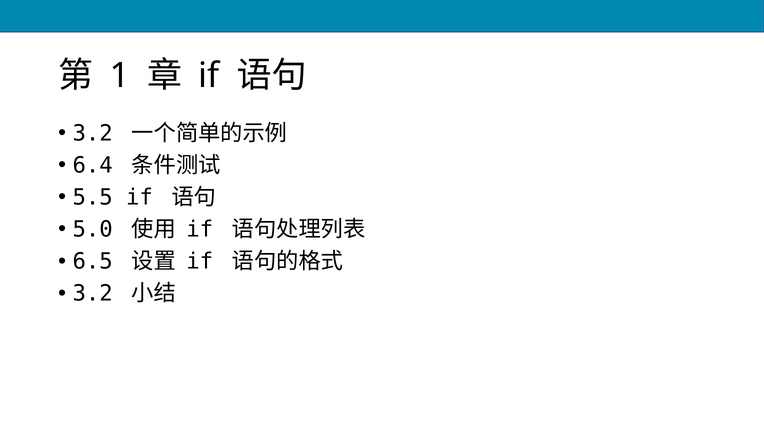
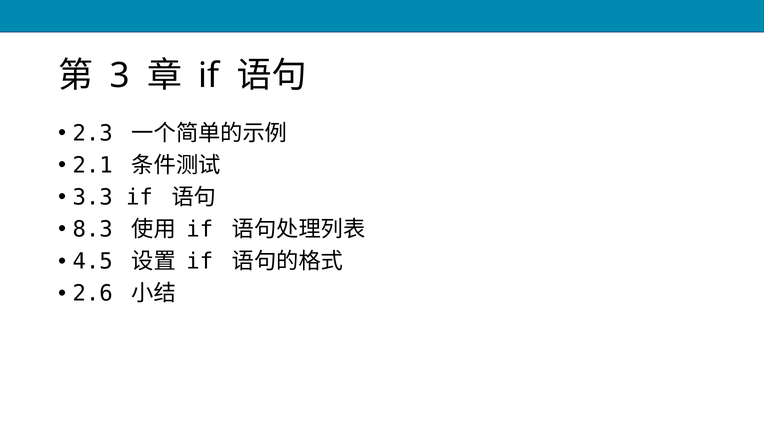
1: 1 -> 3 (120, 76)
3.2: 3.2 -> 2.3 (93, 133)
6.4: 6.4 -> 2.1 (93, 165)
5.5: 5.5 -> 3.3 (93, 197)
5.0: 5.0 -> 8.3 (93, 229)
6.5: 6.5 -> 4.5 (93, 261)
3.2: 3.2 -> 2.6 (93, 293)
